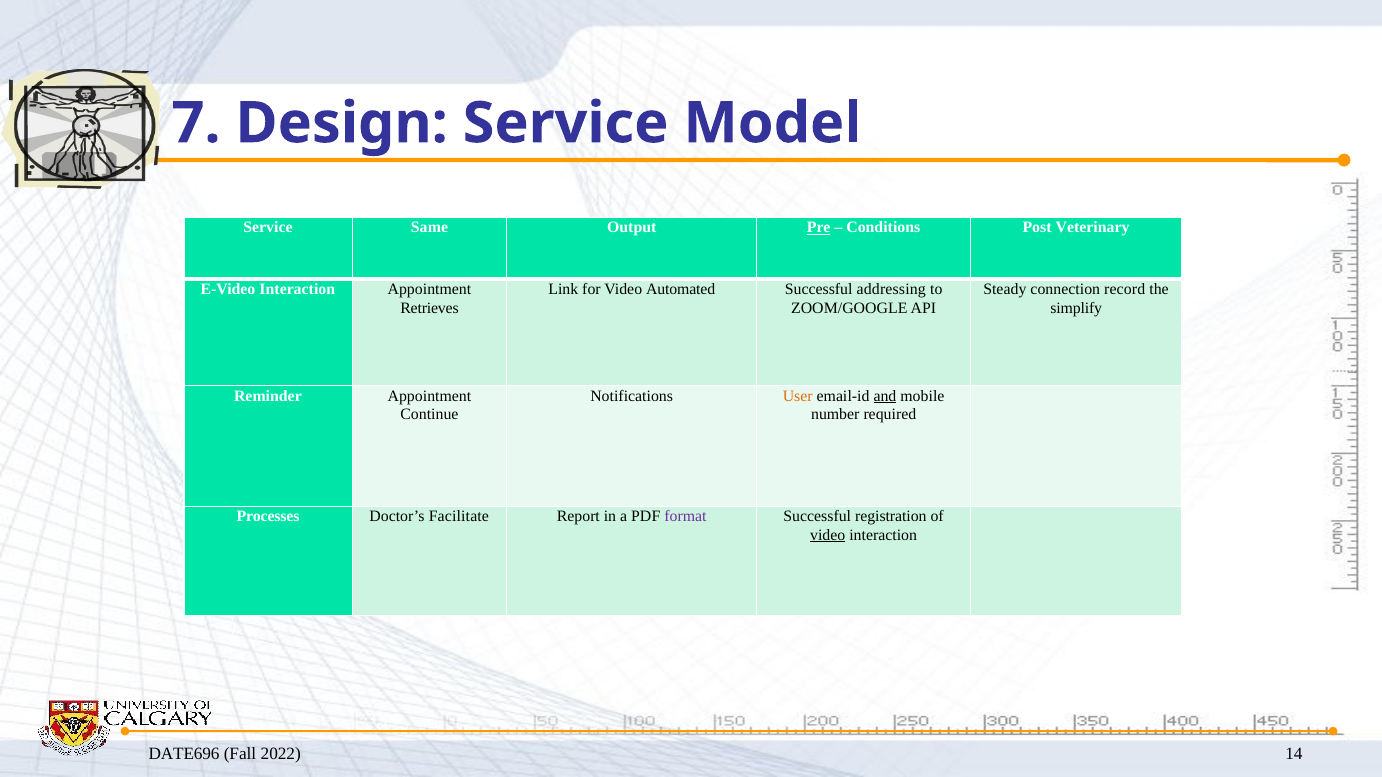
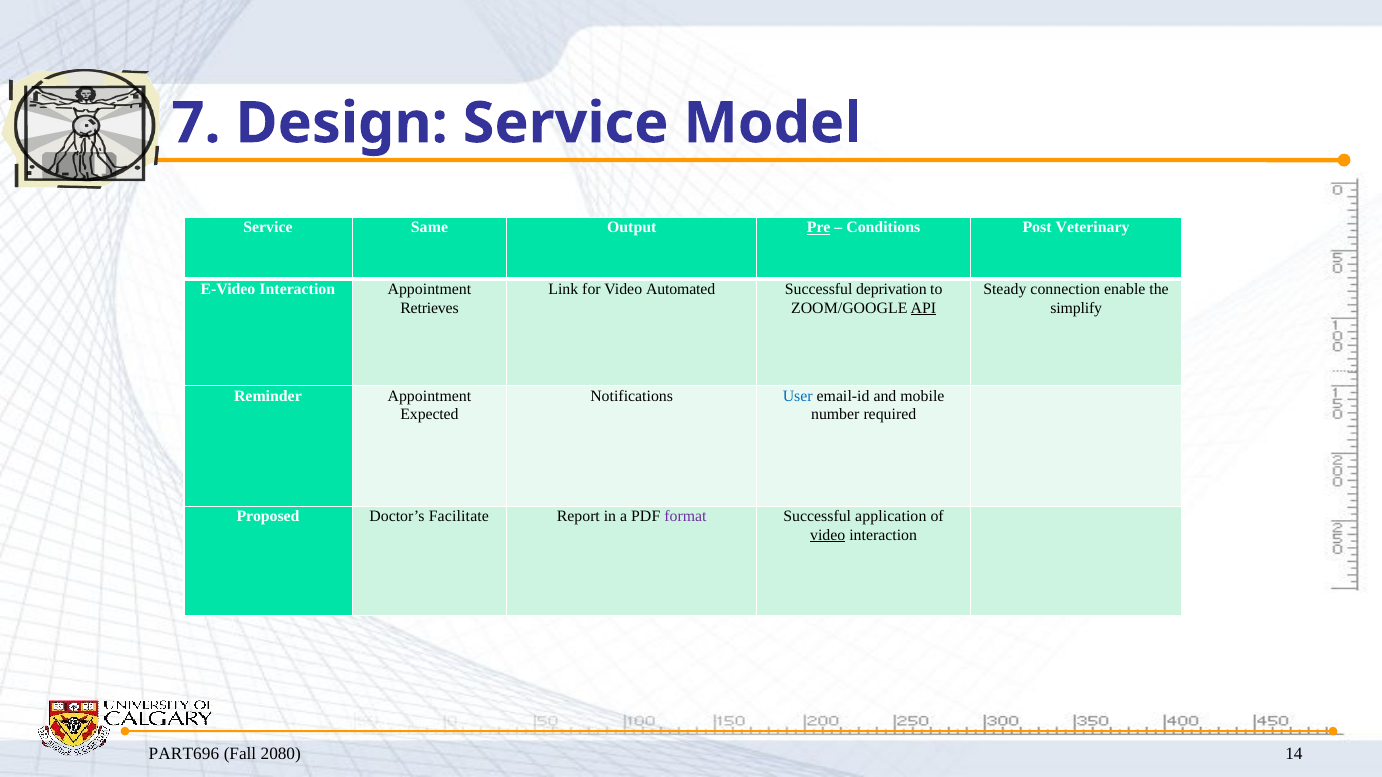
addressing: addressing -> deprivation (891, 289)
record: record -> enable (1125, 289)
API underline: none -> present (923, 308)
User colour: orange -> blue (798, 396)
and underline: present -> none (885, 396)
Continue: Continue -> Expected (429, 415)
Processes: Processes -> Proposed (268, 517)
registration: registration -> application (891, 517)
DATE696: DATE696 -> PART696 (184, 754)
2022: 2022 -> 2080 (281, 754)
